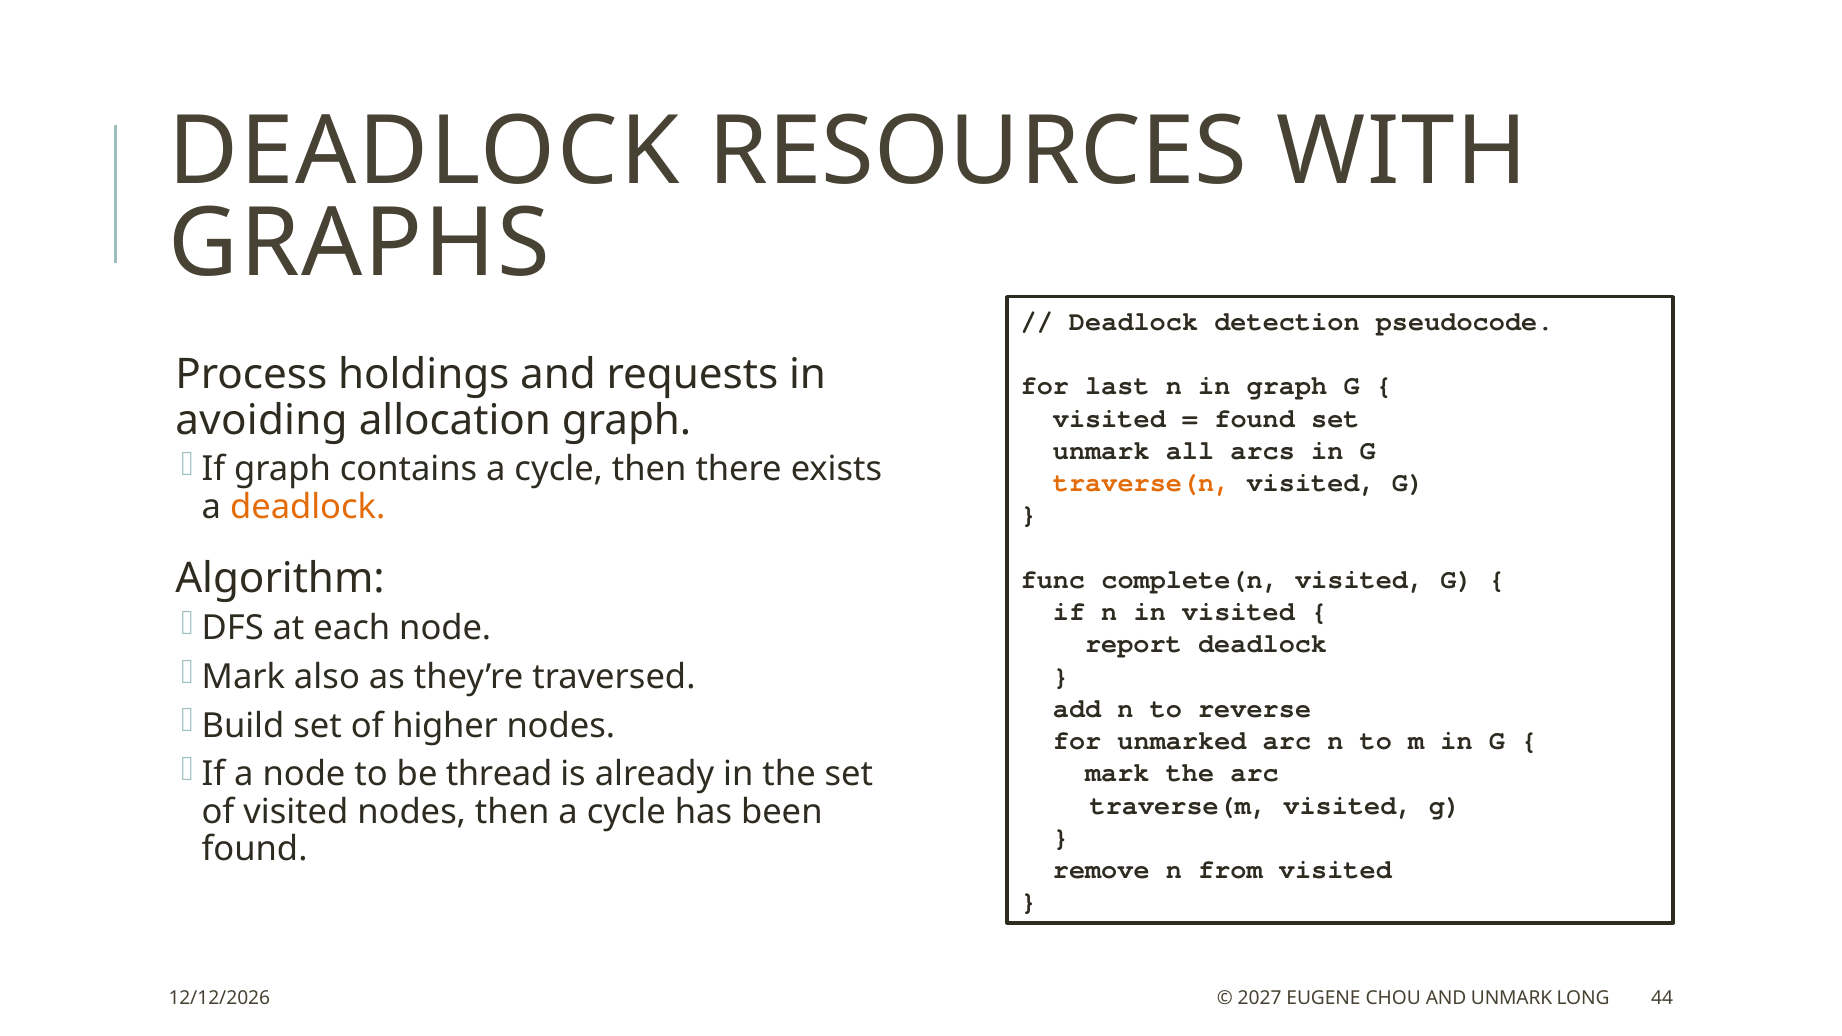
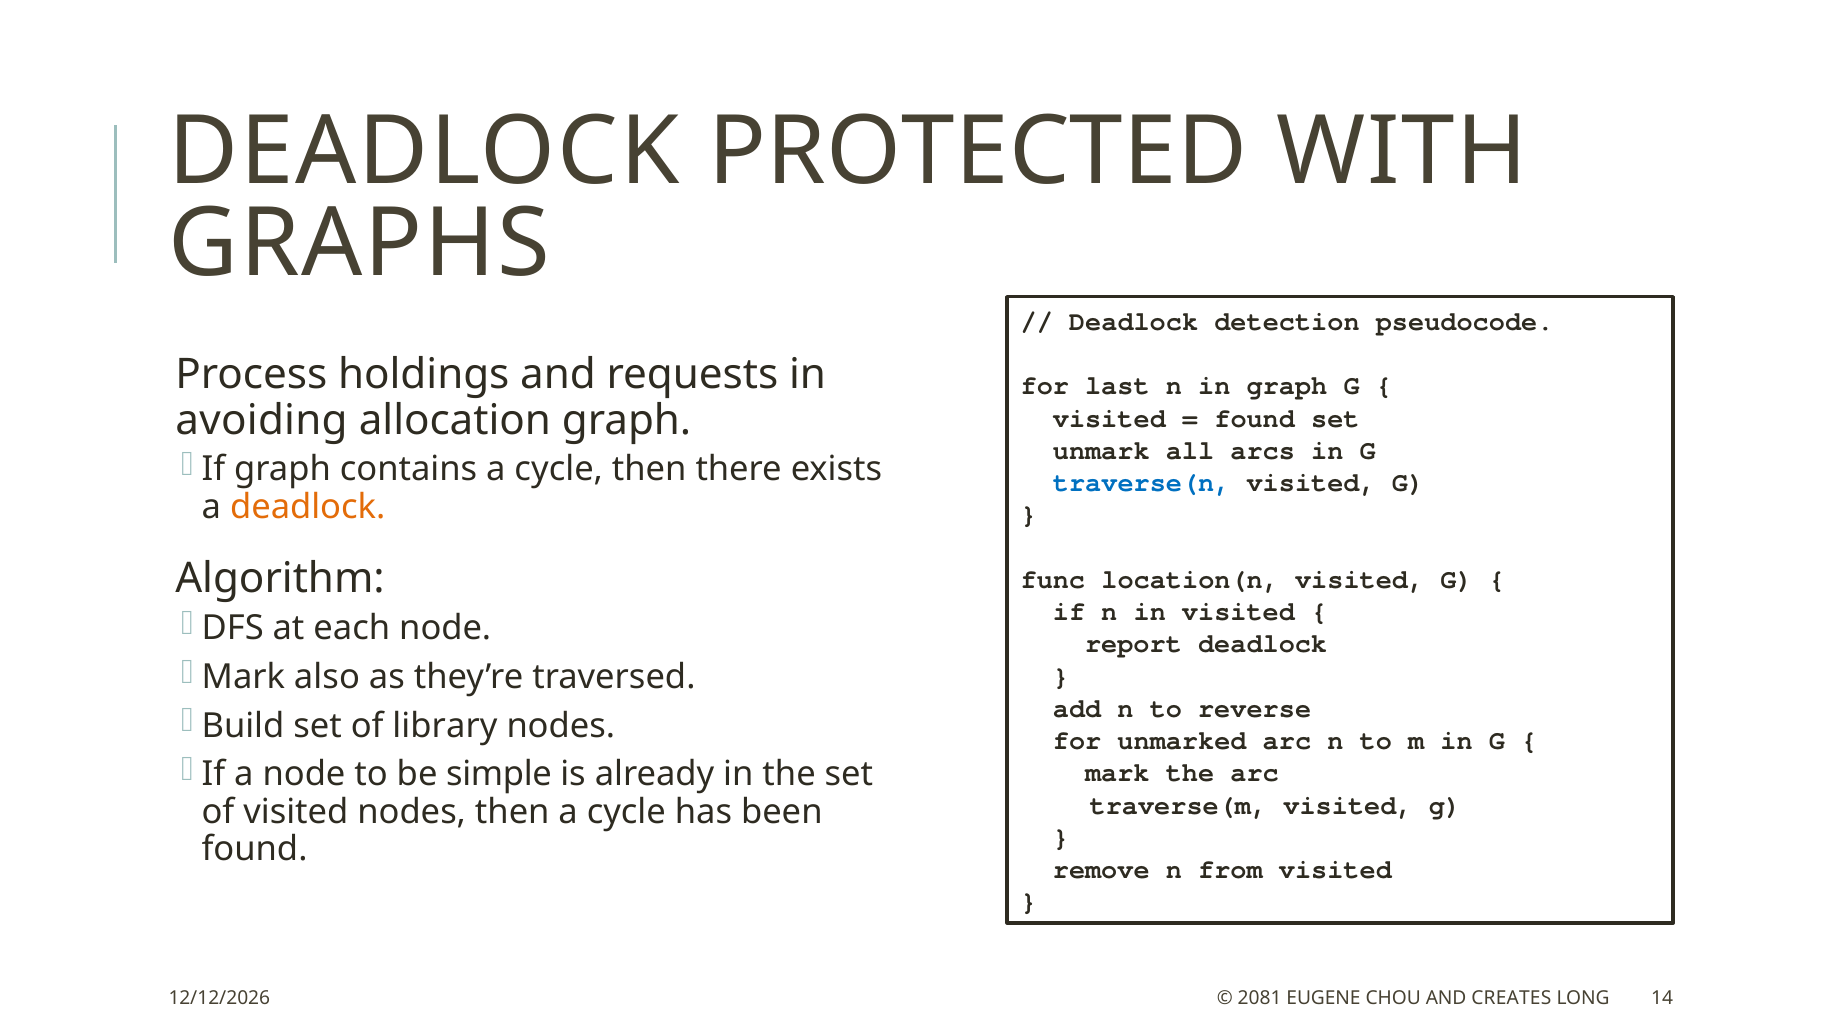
RESOURCES: RESOURCES -> PROTECTED (978, 152)
traverse(n colour: orange -> blue (1142, 483)
complete(n: complete(n -> location(n (1190, 580)
higher: higher -> library (445, 726)
thread: thread -> simple (499, 775)
2027: 2027 -> 2081 (1260, 998)
AND UNMARK: UNMARK -> CREATES (1511, 998)
44: 44 -> 14 (1662, 998)
